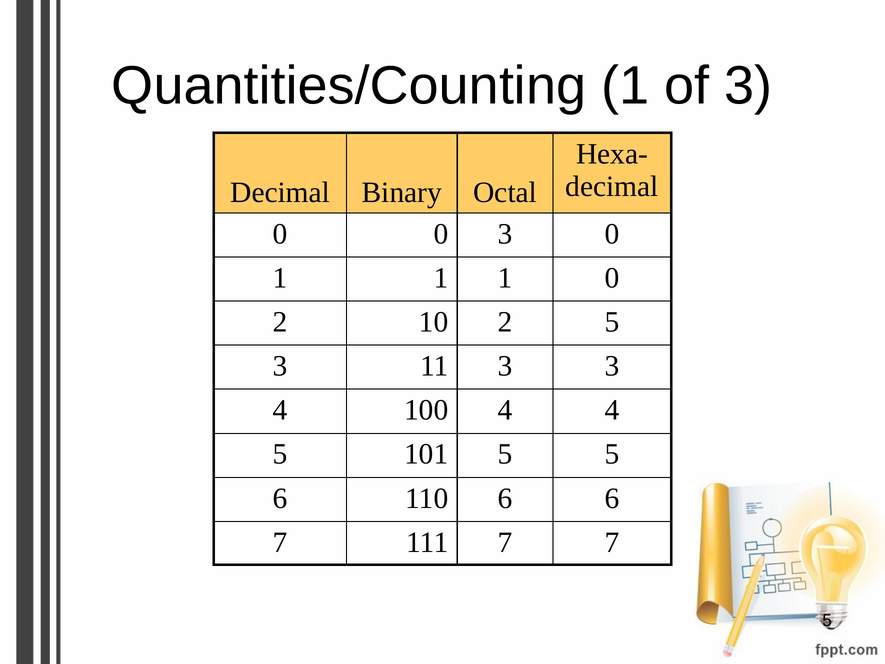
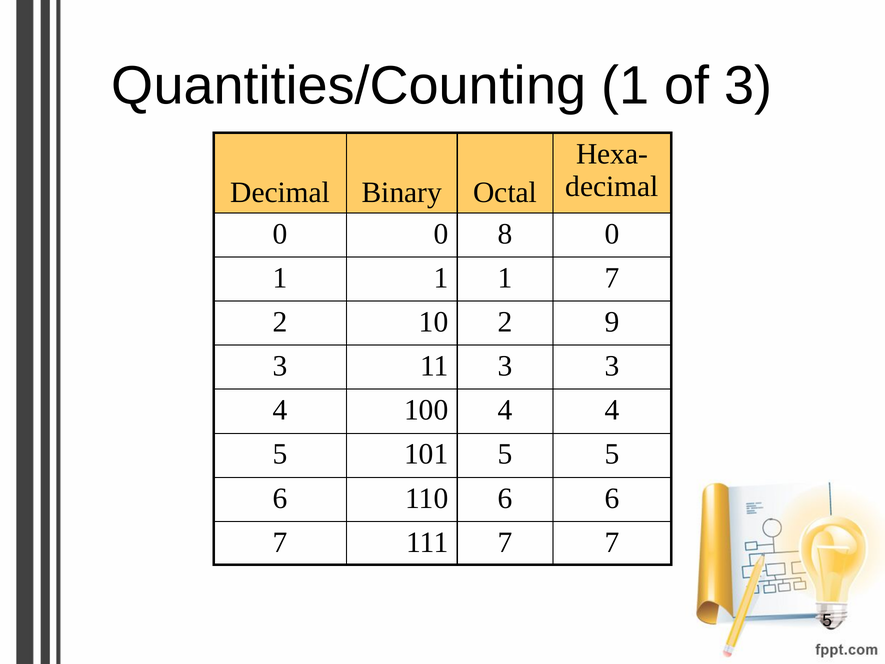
0 3: 3 -> 8 (505, 234)
1 0: 0 -> 7 (612, 278)
2 5: 5 -> 9 (612, 322)
